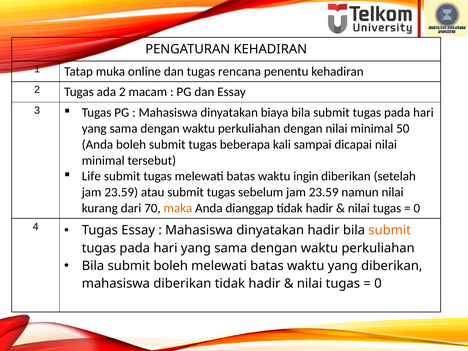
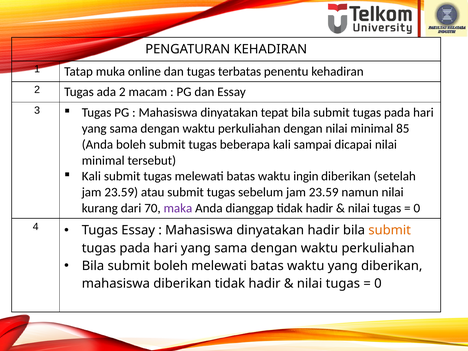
rencana: rencana -> terbatas (240, 71)
biaya: biaya -> tepat (275, 113)
50: 50 -> 85 (403, 129)
Life: Life -> Kali (91, 176)
maka colour: orange -> purple (178, 208)
